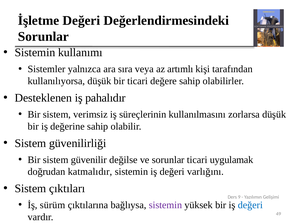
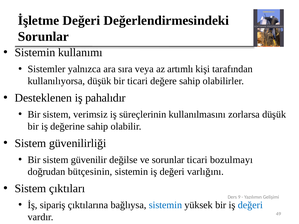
uygulamak: uygulamak -> bozulmayı (231, 160)
katmalıdır: katmalıdır -> bütçesinin (90, 172)
sürüm: sürüm -> sipariş (53, 205)
sistemin colour: purple -> blue (165, 205)
